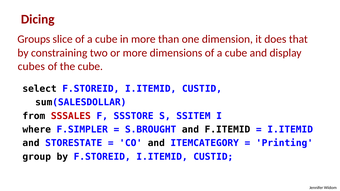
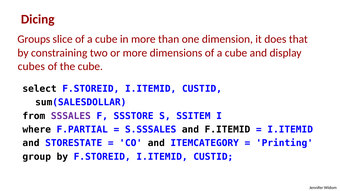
SSSALES colour: red -> purple (71, 116)
F.SIMPLER: F.SIMPLER -> F.PARTIAL (82, 130)
S.BROUGHT: S.BROUGHT -> S.SSSALES (151, 130)
